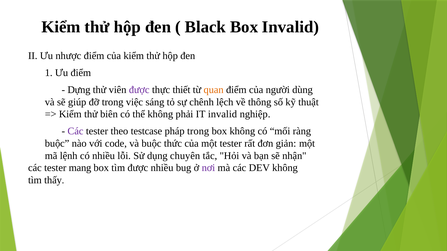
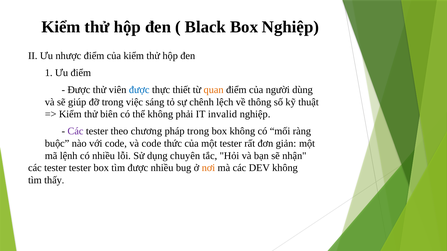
Box Invalid: Invalid -> Nghiệp (291, 27)
Dựng: Dựng -> Được (79, 90)
được colour: purple -> blue (139, 90)
testcase: testcase -> chương (146, 131)
và buộc: buộc -> code (151, 144)
tester mang: mang -> tester (80, 168)
nơi colour: purple -> orange (208, 168)
